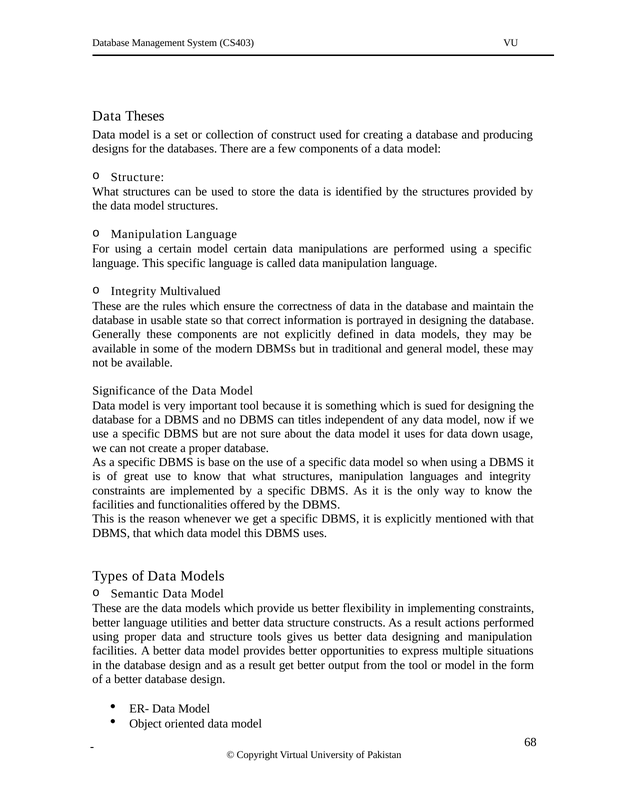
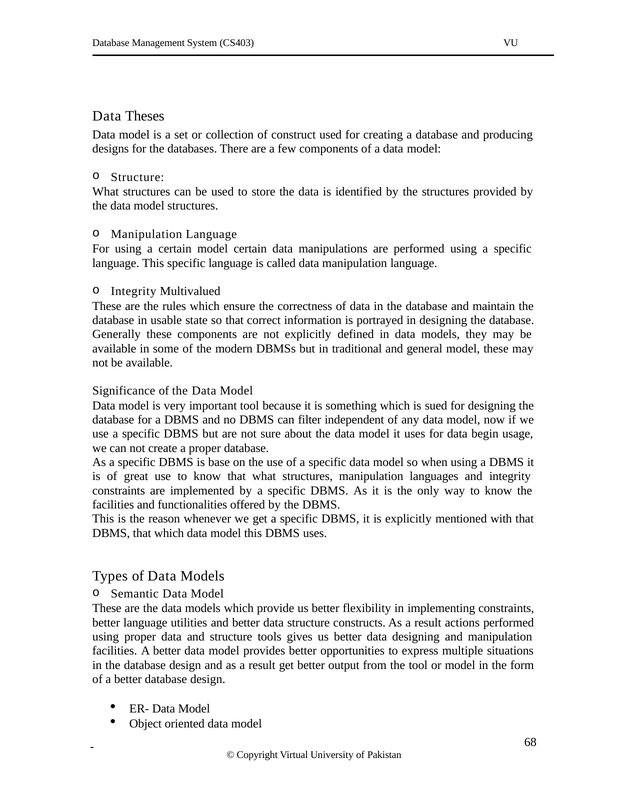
titles: titles -> filter (310, 420)
down: down -> begin (485, 434)
